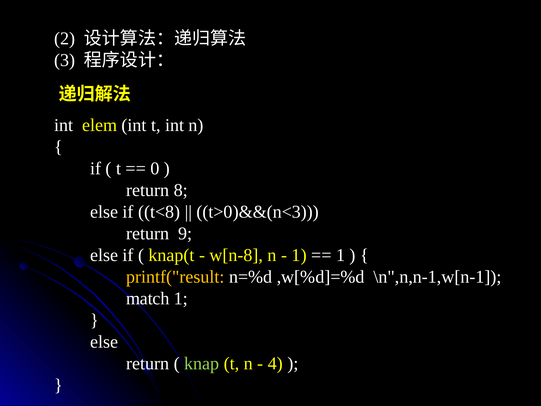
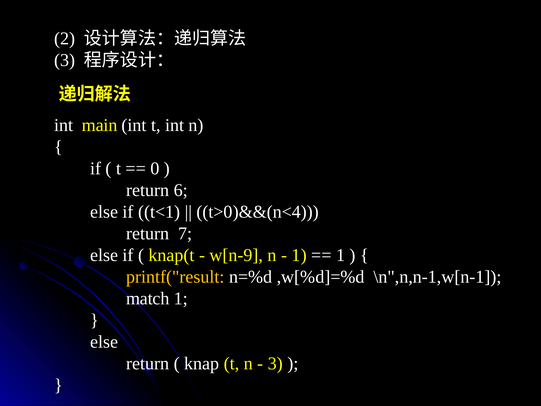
elem: elem -> main (100, 125)
8: 8 -> 6 (181, 190)
t<8: t<8 -> t<1 (159, 212)
t>0)&&(n<3: t>0)&&(n<3 -> t>0)&&(n<4 (258, 212)
9: 9 -> 7 (185, 233)
w[n-8: w[n-8 -> w[n-9 (236, 255)
knap colour: light green -> white (202, 363)
4: 4 -> 3 (275, 363)
